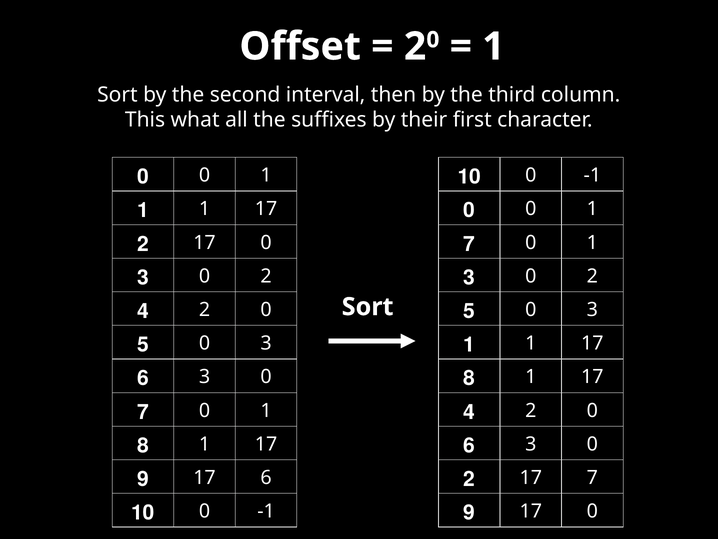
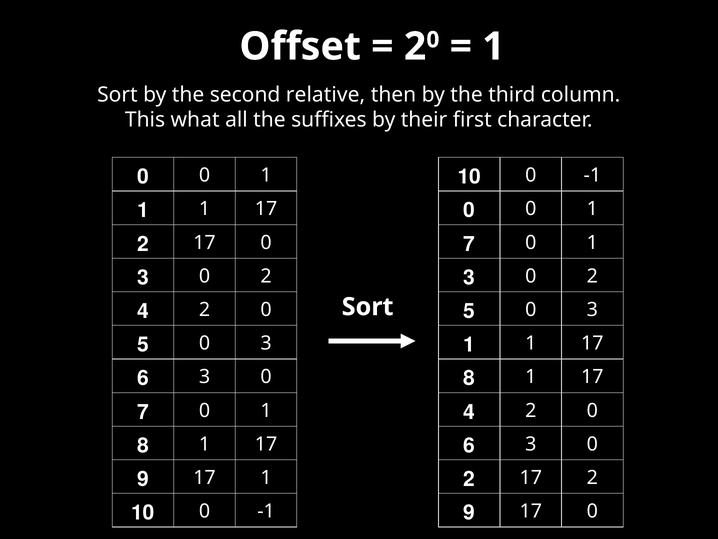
interval: interval -> relative (326, 94)
17 6: 6 -> 1 (266, 477)
2 17 7: 7 -> 2 (592, 477)
